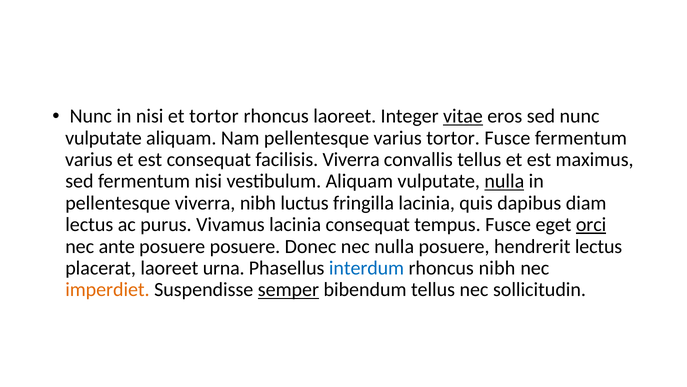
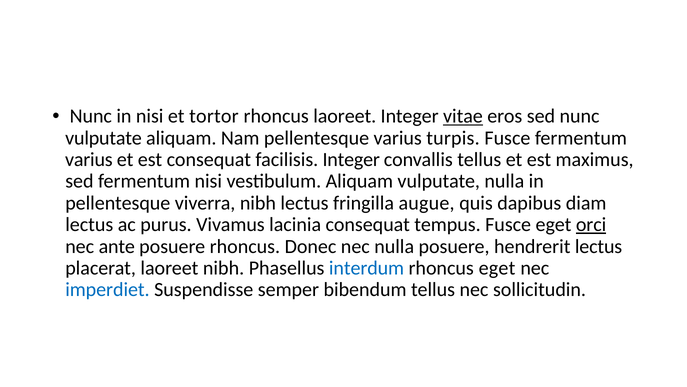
varius tortor: tortor -> turpis (453, 138)
facilisis Viverra: Viverra -> Integer (351, 159)
nulla underline: present -> none (504, 181)
nibh luctus: luctus -> lectus (304, 203)
fringilla lacinia: lacinia -> augue (427, 203)
posuere posuere: posuere -> rhoncus (245, 246)
laoreet urna: urna -> nibh (224, 268)
rhoncus nibh: nibh -> eget (497, 268)
imperdiet colour: orange -> blue (107, 289)
semper underline: present -> none (288, 289)
